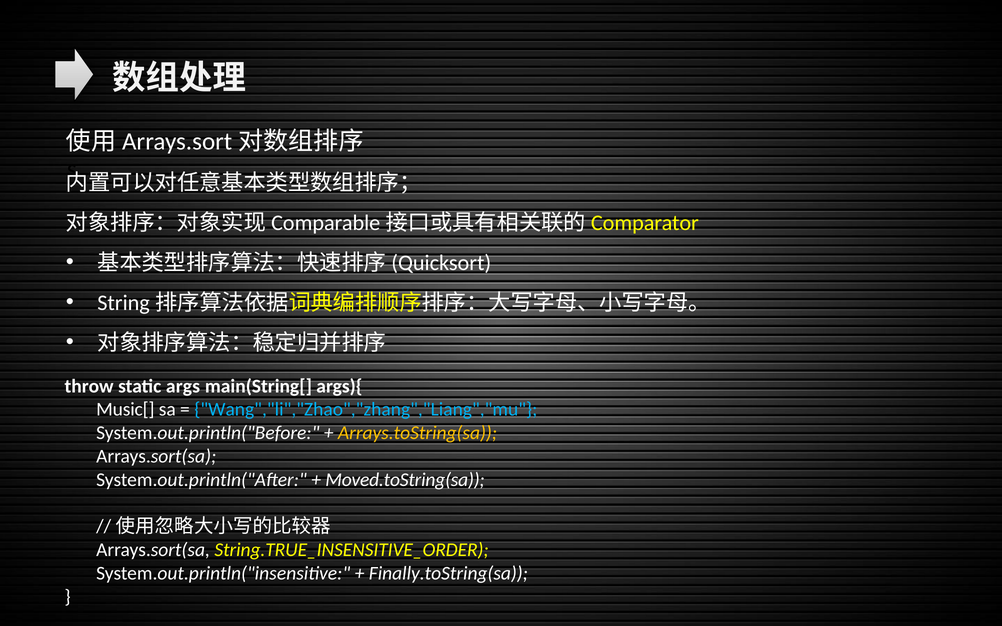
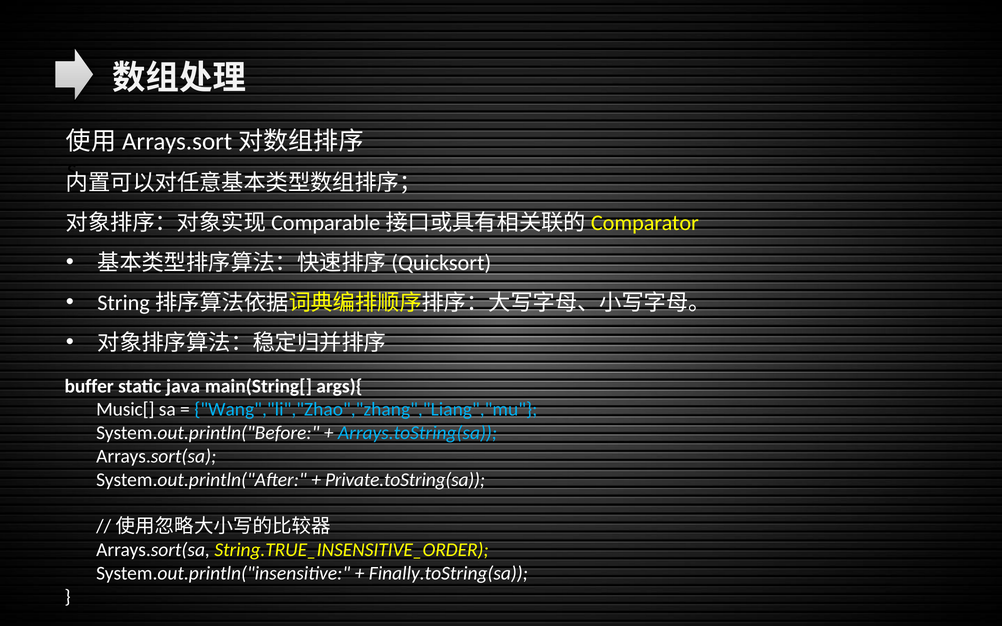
throw: throw -> buffer (89, 386)
args: args -> java (183, 386)
Arrays.toString(sa colour: yellow -> light blue (418, 433)
Moved.toString(sa: Moved.toString(sa -> Private.toString(sa (405, 480)
